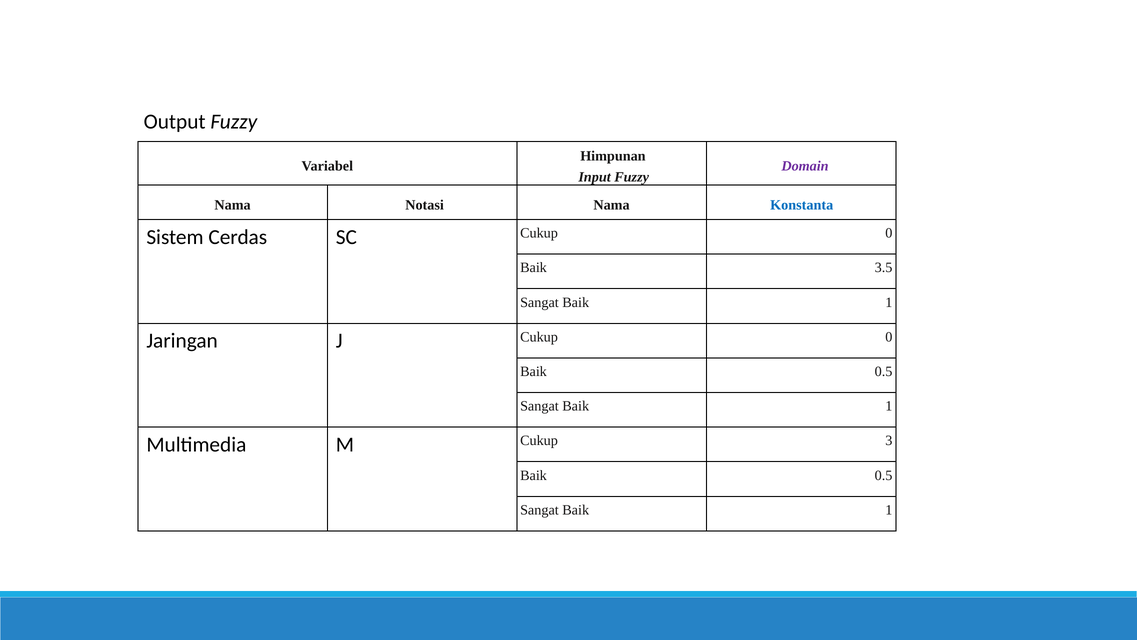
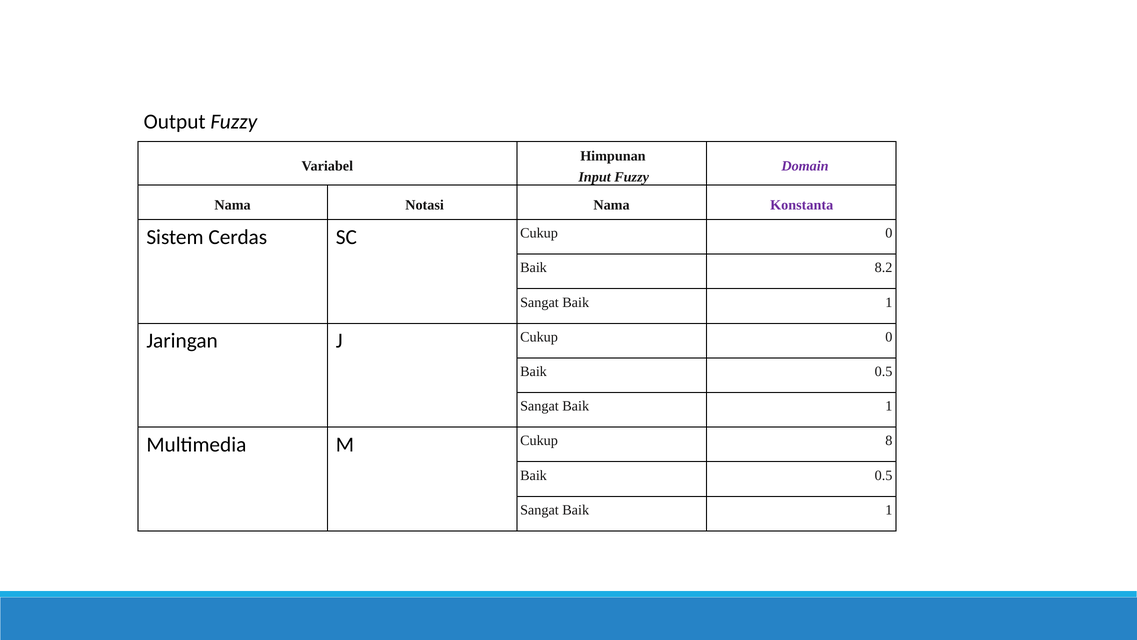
Konstanta colour: blue -> purple (802, 205)
3.5: 3.5 -> 8.2 (884, 268)
3: 3 -> 8 (889, 440)
